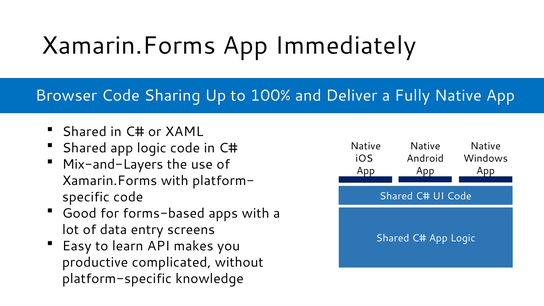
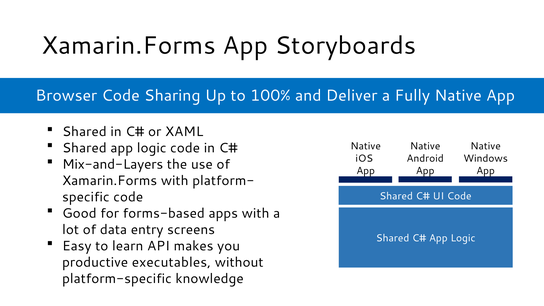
Immediately: Immediately -> Storyboards (346, 46)
complicated: complicated -> executables (171, 262)
